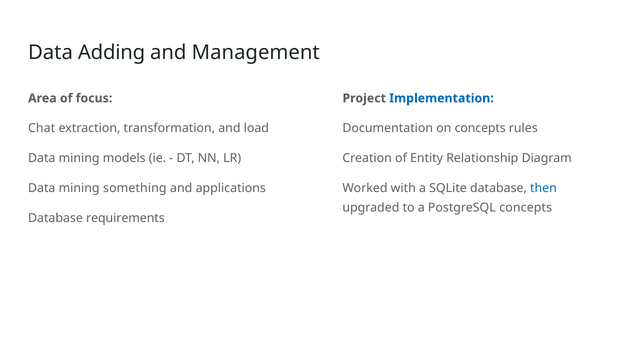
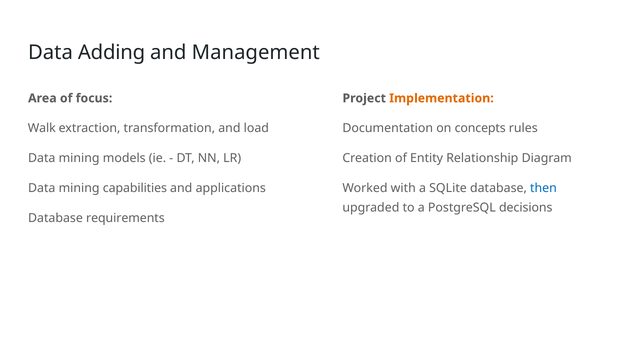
Implementation colour: blue -> orange (441, 98)
Chat: Chat -> Walk (42, 128)
something: something -> capabilities (135, 188)
PostgreSQL concepts: concepts -> decisions (526, 207)
